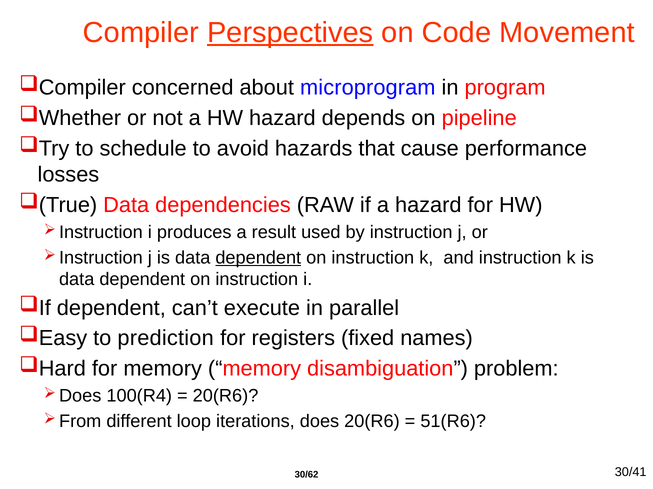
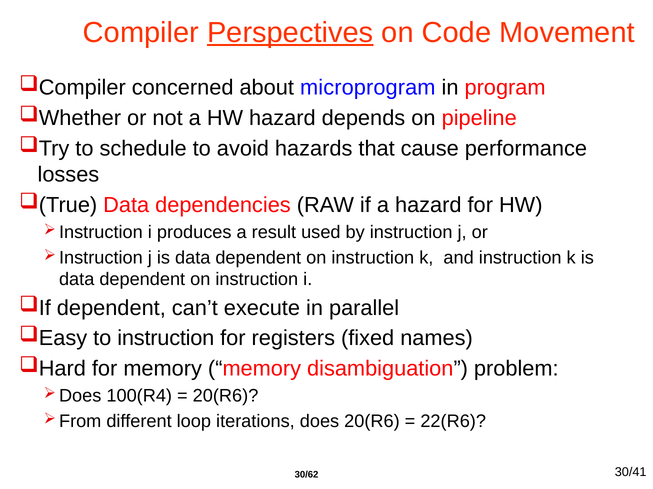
dependent underline: present -> none (258, 258)
to prediction: prediction -> instruction (166, 339)
51(R6: 51(R6 -> 22(R6 (453, 422)
